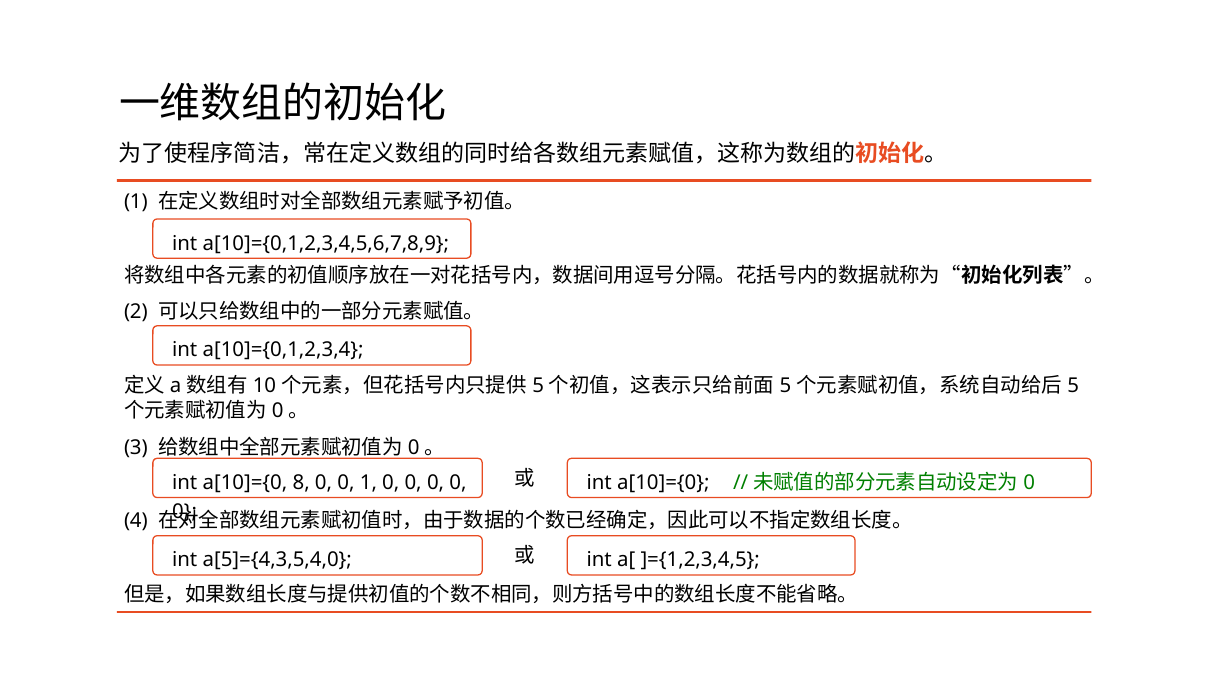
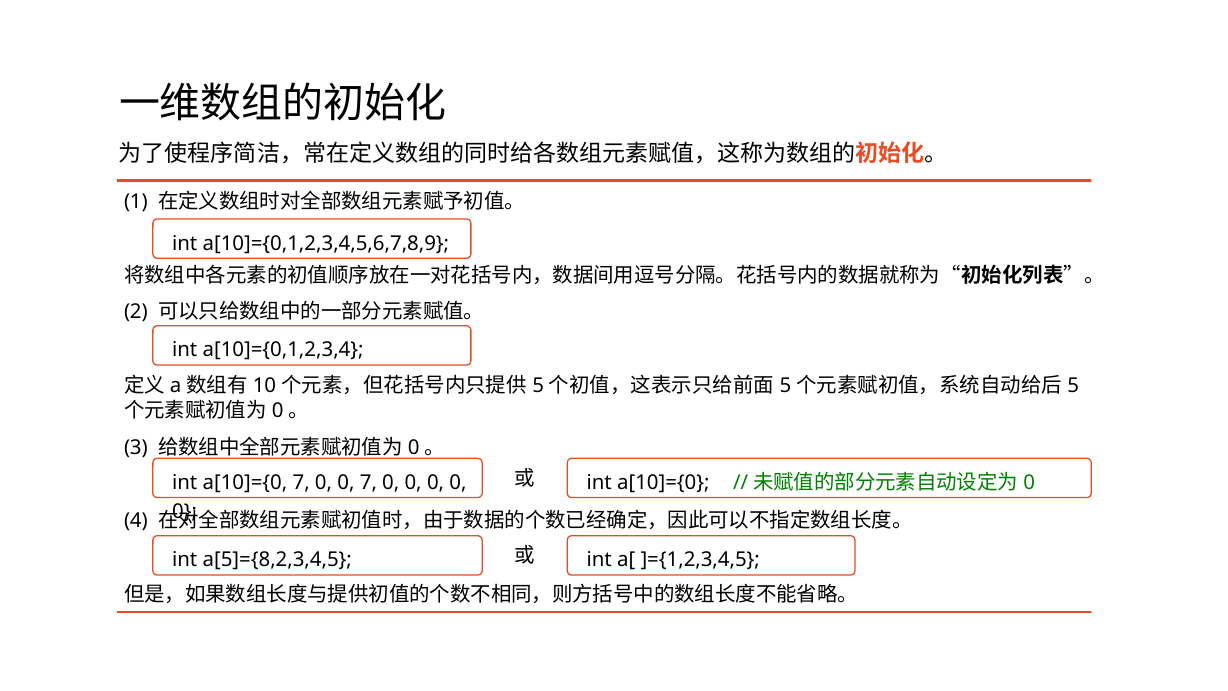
a[10]={0 8: 8 -> 7 (301, 483)
0 1: 1 -> 7 (368, 483)
a[5]={4,3,5,4,0: a[5]={4,3,5,4,0 -> a[5]={8,2,3,4,5 (277, 560)
